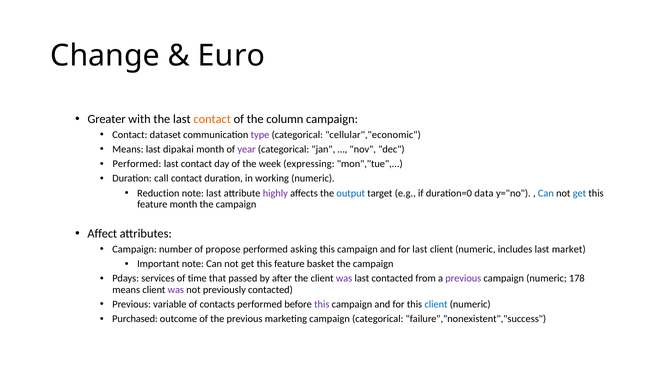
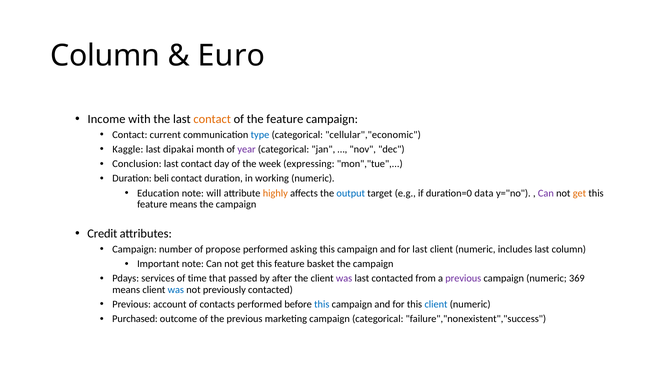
Change: Change -> Column (105, 56)
Greater: Greater -> Income (107, 119)
the column: column -> feature (285, 119)
dataset: dataset -> current (165, 135)
type colour: purple -> blue (260, 135)
Means: Means -> Kaggle (128, 149)
Performed: Performed -> Conclusion (137, 164)
call: call -> beli (161, 178)
Reduction: Reduction -> Education (158, 193)
note last: last -> will (214, 193)
highly colour: purple -> orange (275, 193)
Can colour: blue -> purple (546, 193)
get colour: blue -> orange (579, 193)
feature month: month -> means (184, 204)
Affect: Affect -> Credit (102, 234)
last market: market -> column (569, 249)
178: 178 -> 369 (577, 278)
was colour: purple -> blue (176, 290)
variable: variable -> account (170, 304)
this colour: purple -> blue (322, 304)
